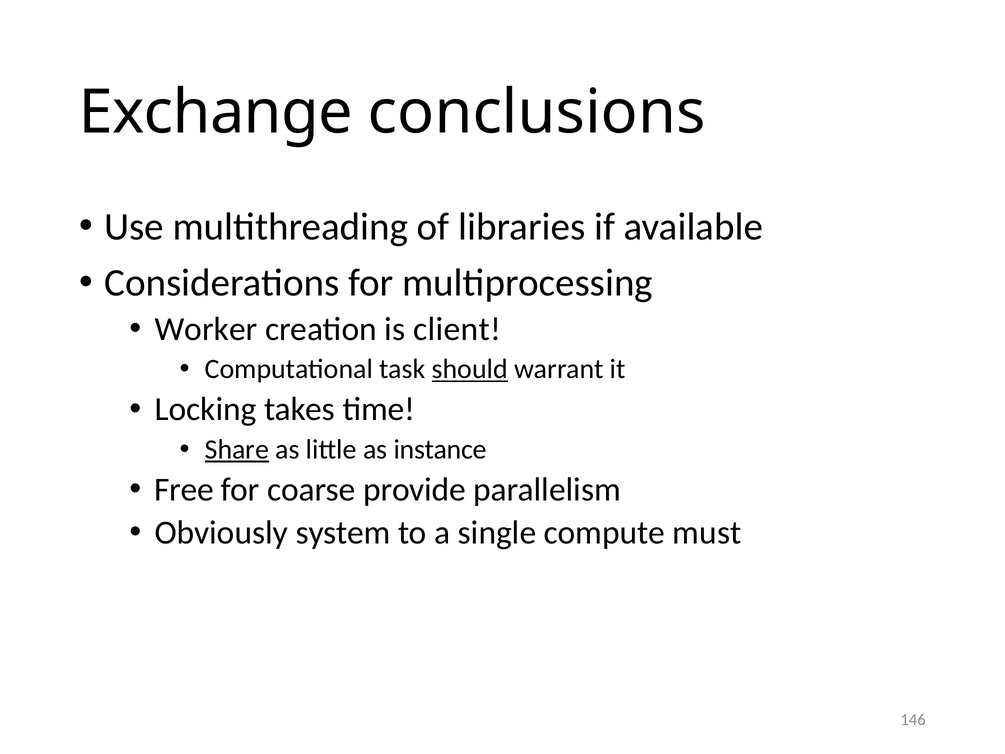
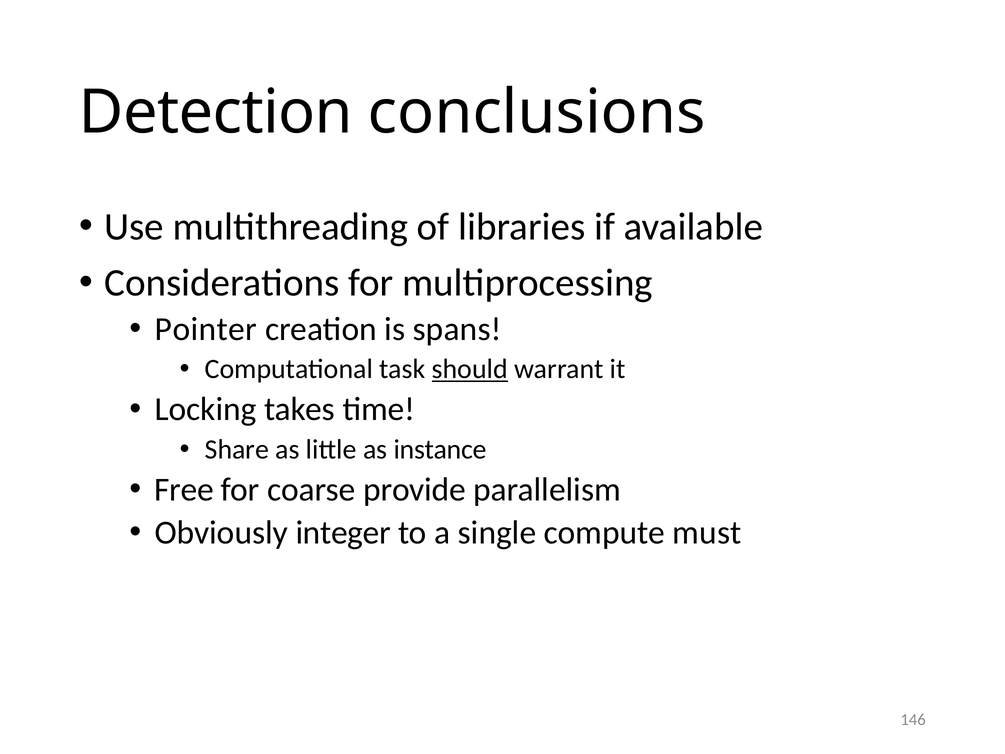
Exchange: Exchange -> Detection (216, 113)
Worker: Worker -> Pointer (206, 329)
client: client -> spans (457, 329)
Share underline: present -> none (237, 449)
system: system -> integer (343, 533)
